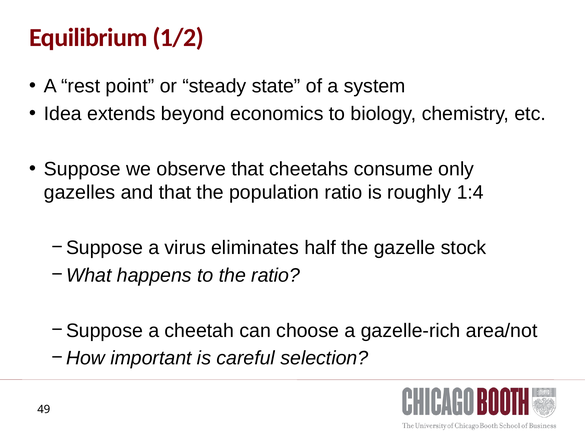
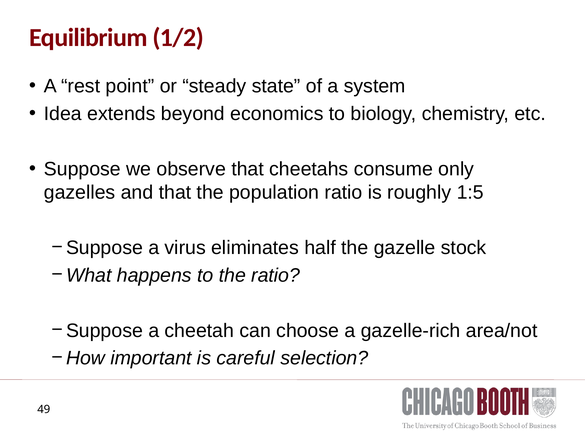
1:4: 1:4 -> 1:5 (470, 193)
